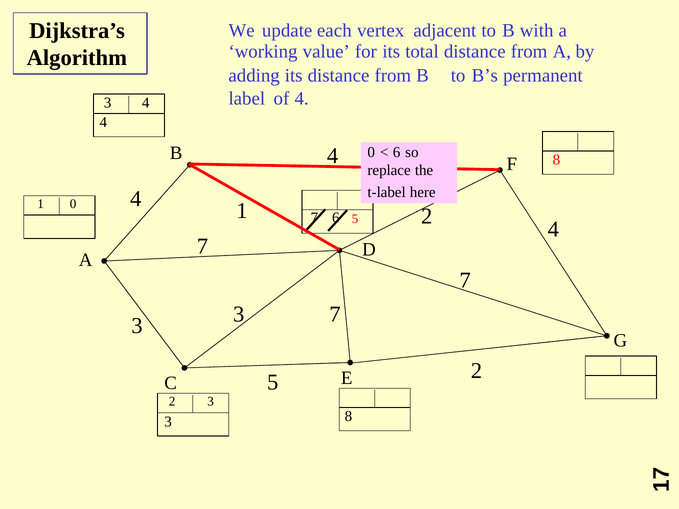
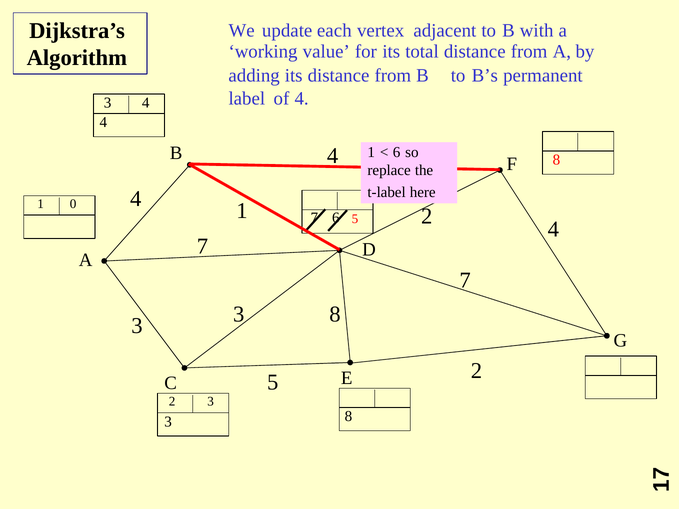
0: 0 -> 1 (371, 152)
7: 7 -> 8 (335, 314)
